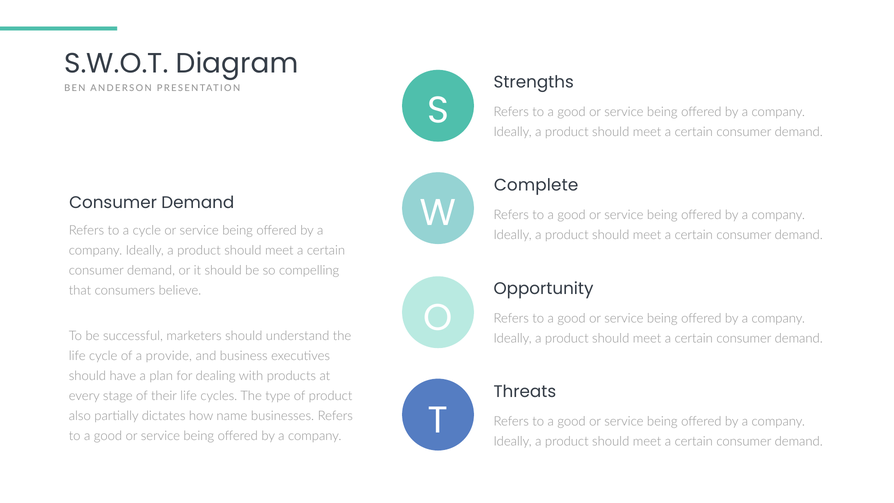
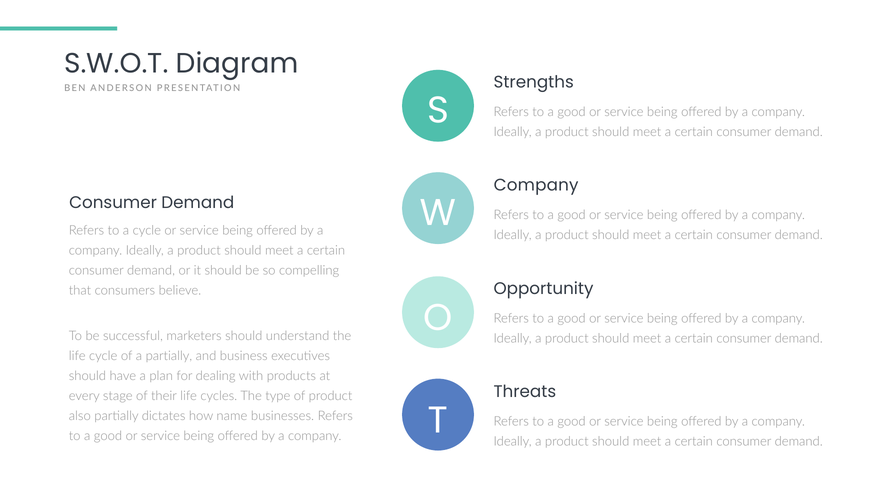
Complete: Complete -> Company (536, 185)
a provide: provide -> partially (169, 356)
